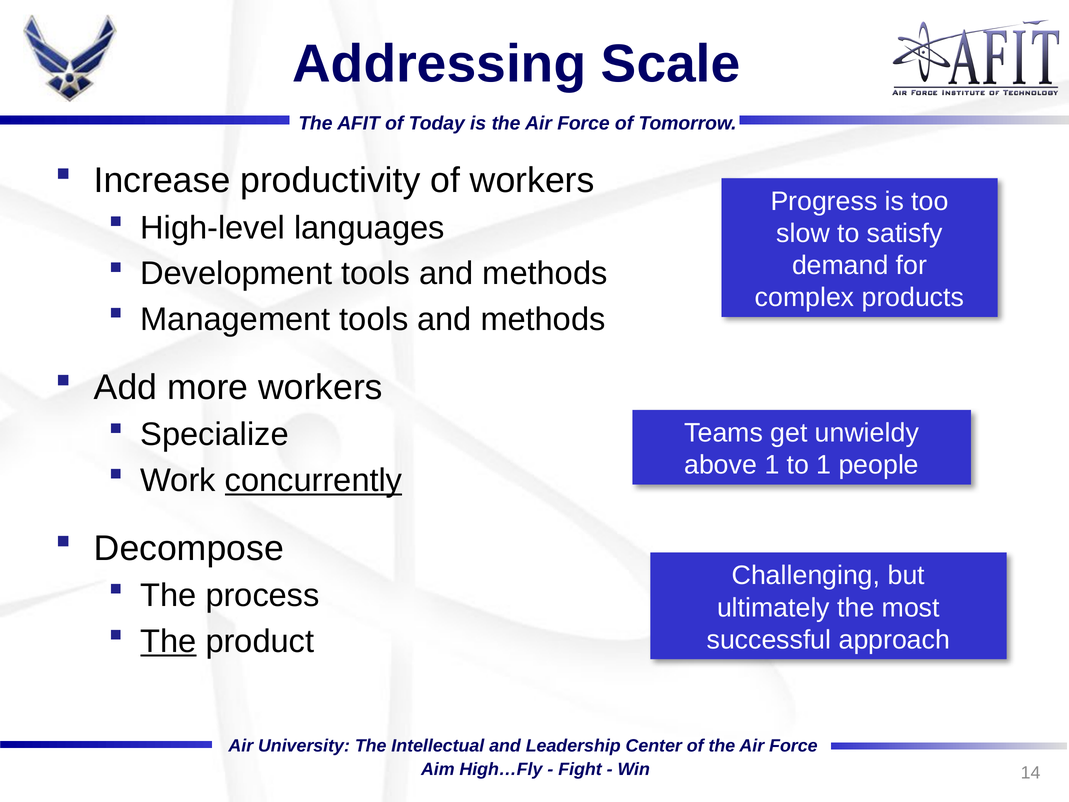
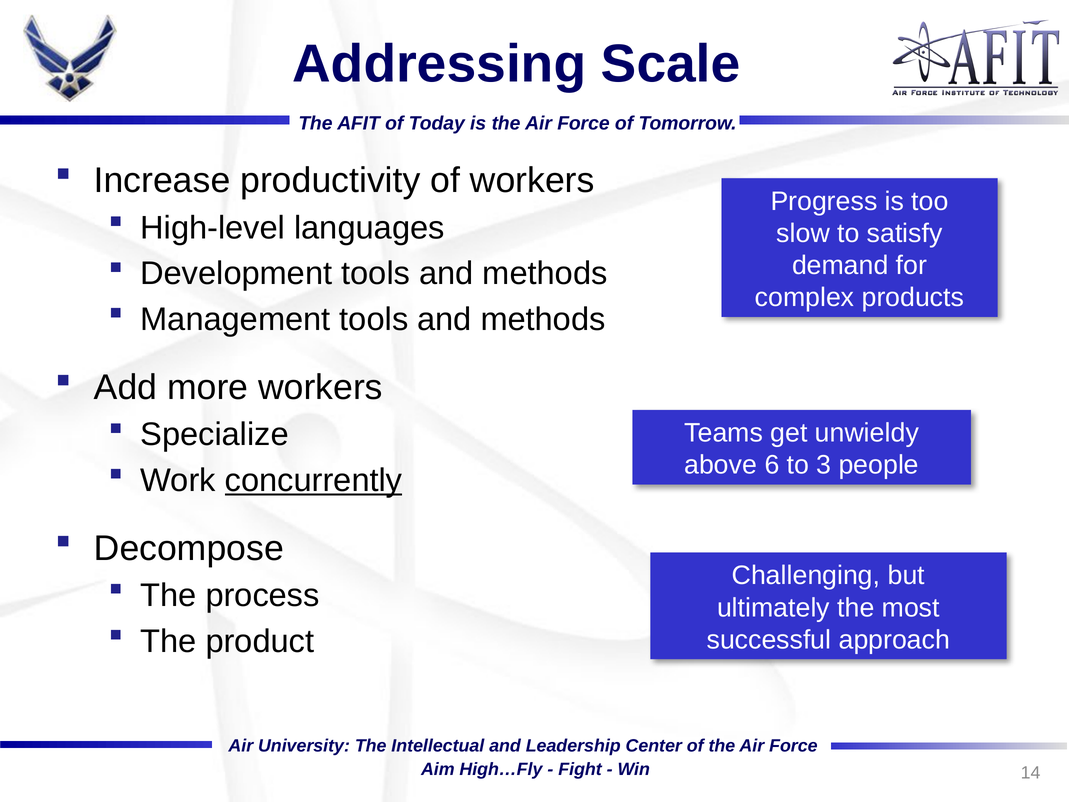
above 1: 1 -> 6 (772, 465)
to 1: 1 -> 3 (824, 465)
The underline: present -> none (168, 641)
